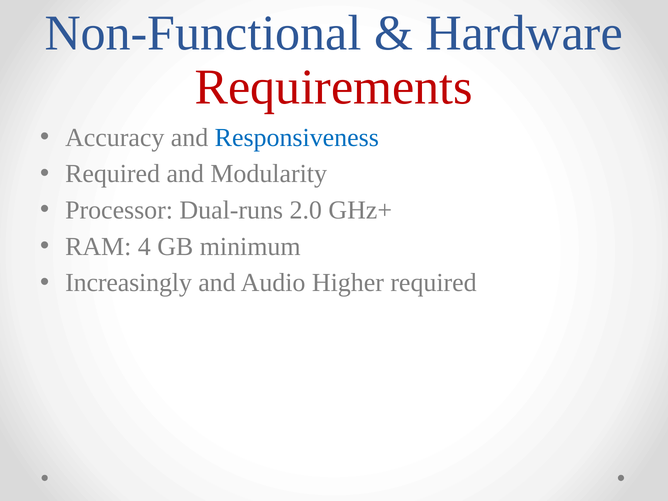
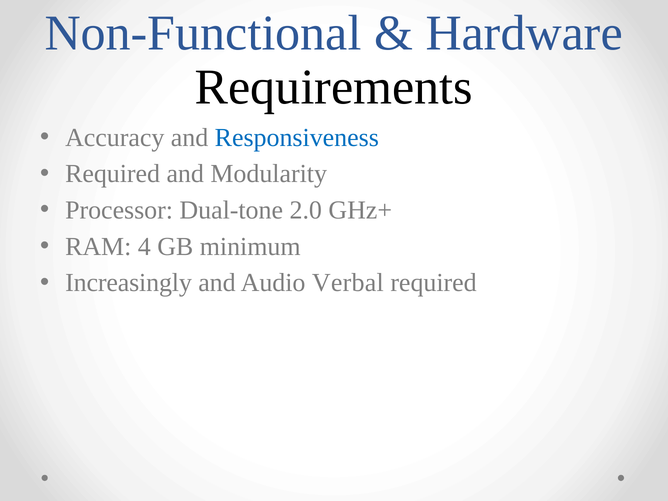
Requirements colour: red -> black (334, 87)
Dual-runs: Dual-runs -> Dual-tone (231, 210)
Higher: Higher -> Verbal (348, 283)
